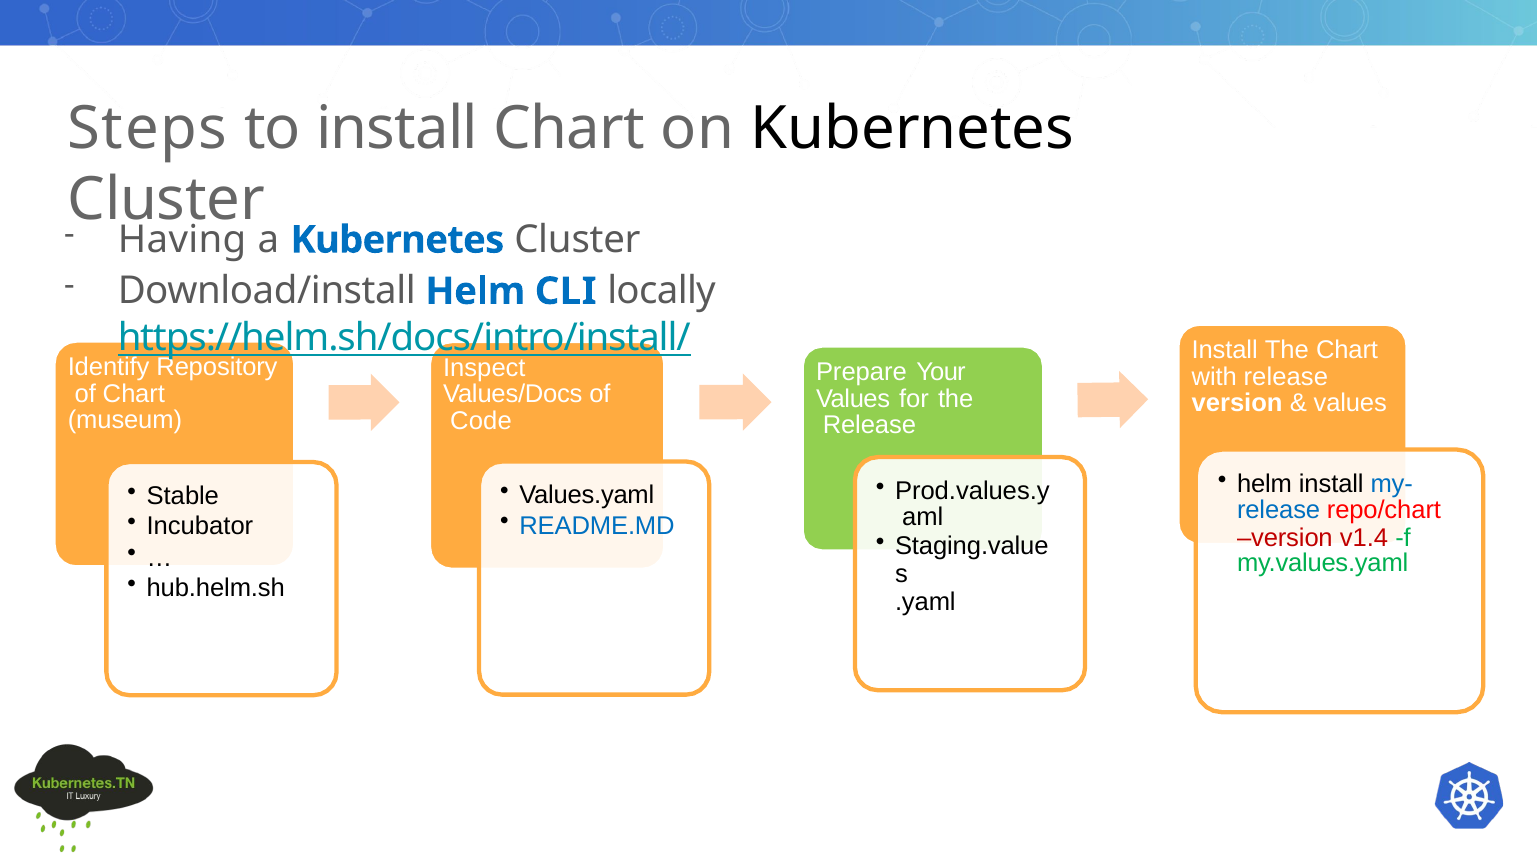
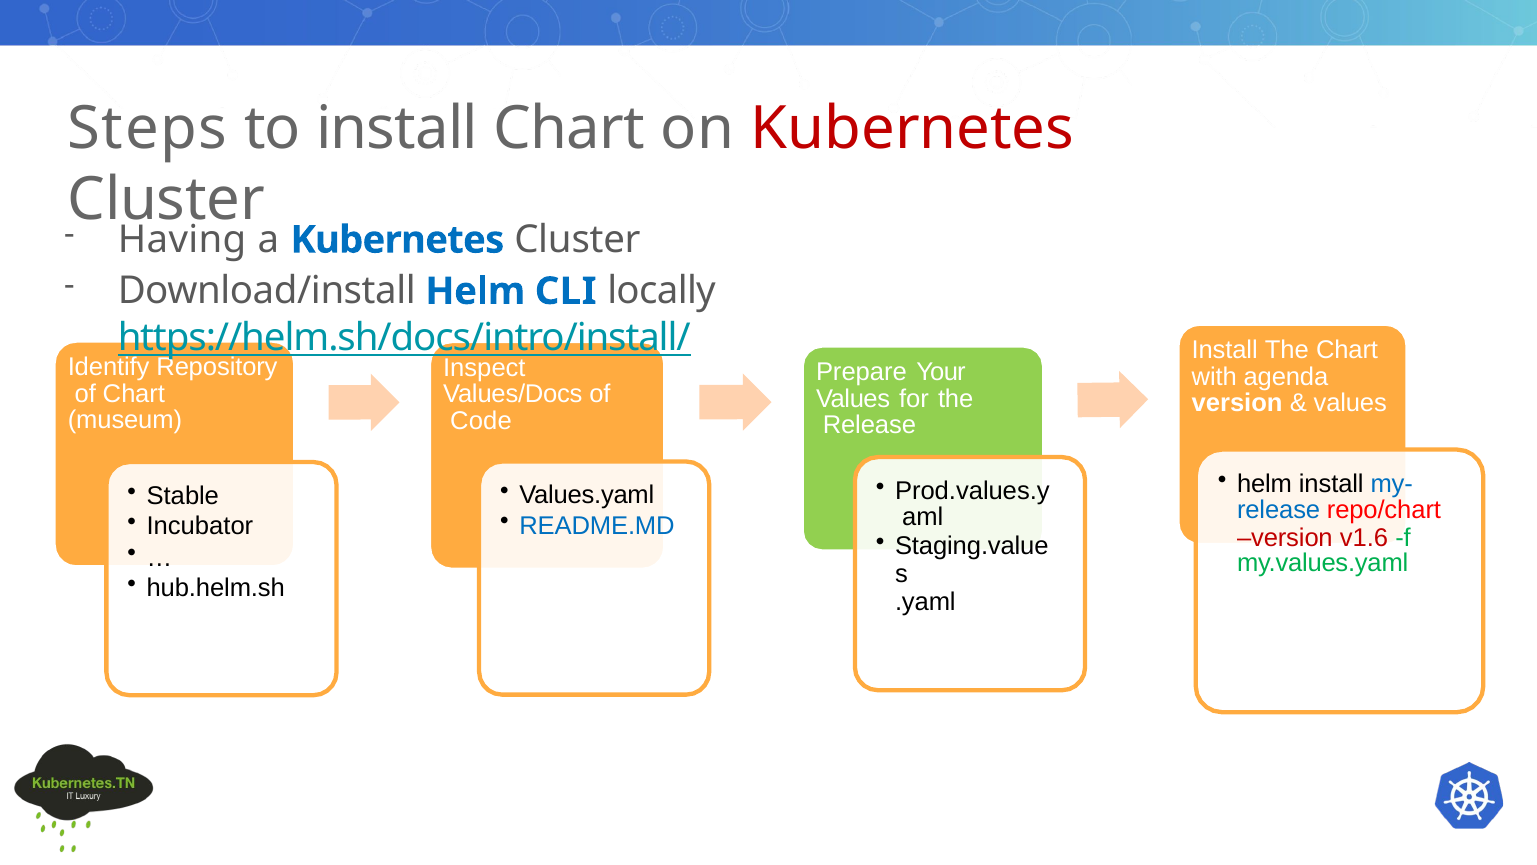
Kubernetes colour: black -> red (912, 128)
with release: release -> agenda (1286, 377)
v1.4: v1.4 -> v1.6 (1364, 538)
